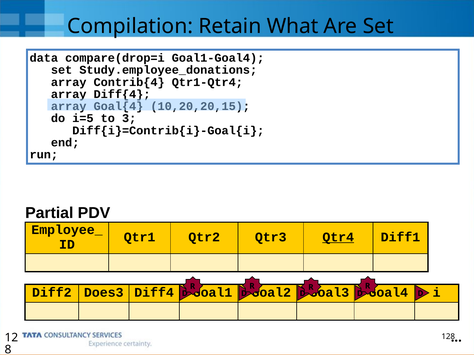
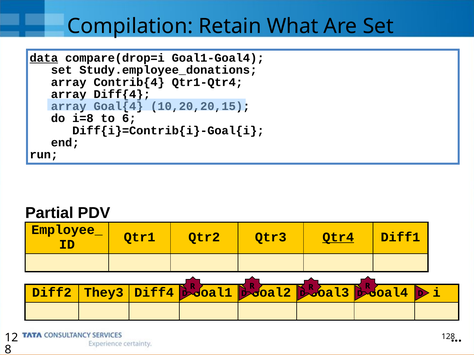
data underline: none -> present (44, 58)
i=5: i=5 -> i=8 (83, 119)
3: 3 -> 6 (129, 119)
Does3: Does3 -> They3 (104, 293)
